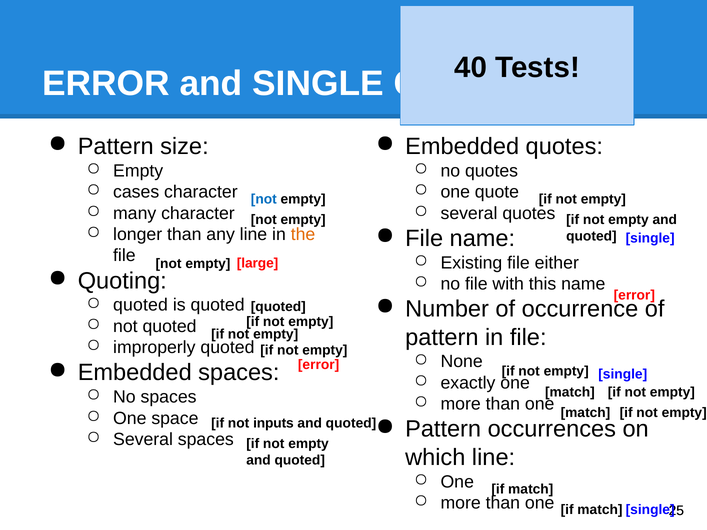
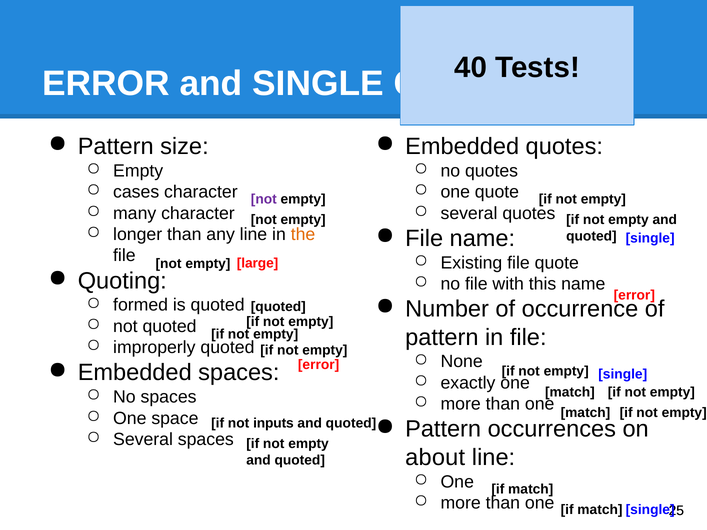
not colour: blue -> purple (264, 199)
file either: either -> quote (557, 263)
quoted: quoted -> formed (141, 305)
which: which -> about (435, 458)
